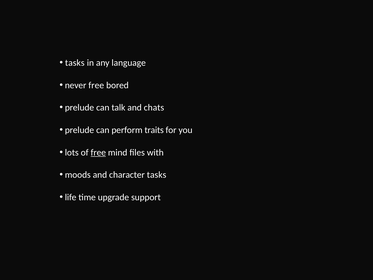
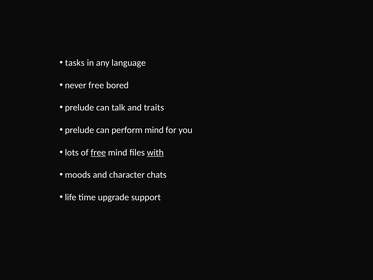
chats: chats -> traits (154, 108)
perform traits: traits -> mind (154, 130)
with underline: none -> present (155, 152)
character tasks: tasks -> chats (157, 175)
